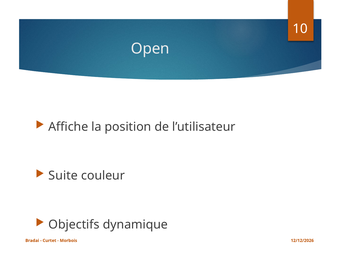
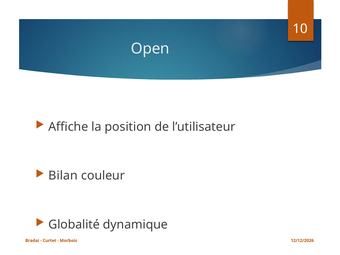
Suite: Suite -> Bilan (63, 176)
Objectifs: Objectifs -> Globalité (74, 225)
